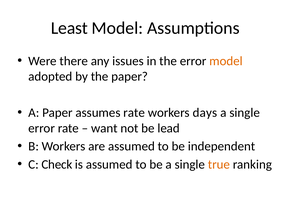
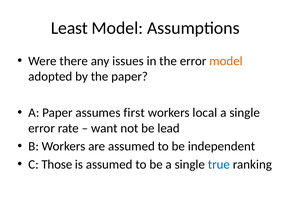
assumes rate: rate -> first (134, 113)
days: days -> local (205, 113)
Check: Check -> Those (57, 165)
true colour: orange -> blue (219, 165)
